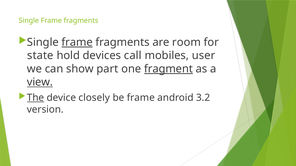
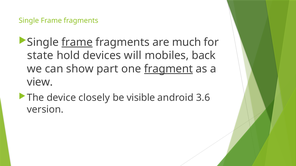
room: room -> much (187, 42)
call: call -> will (133, 56)
user: user -> back (204, 56)
view underline: present -> none (40, 82)
The underline: present -> none (36, 98)
be frame: frame -> visible (141, 98)
3.2: 3.2 -> 3.6 (203, 98)
